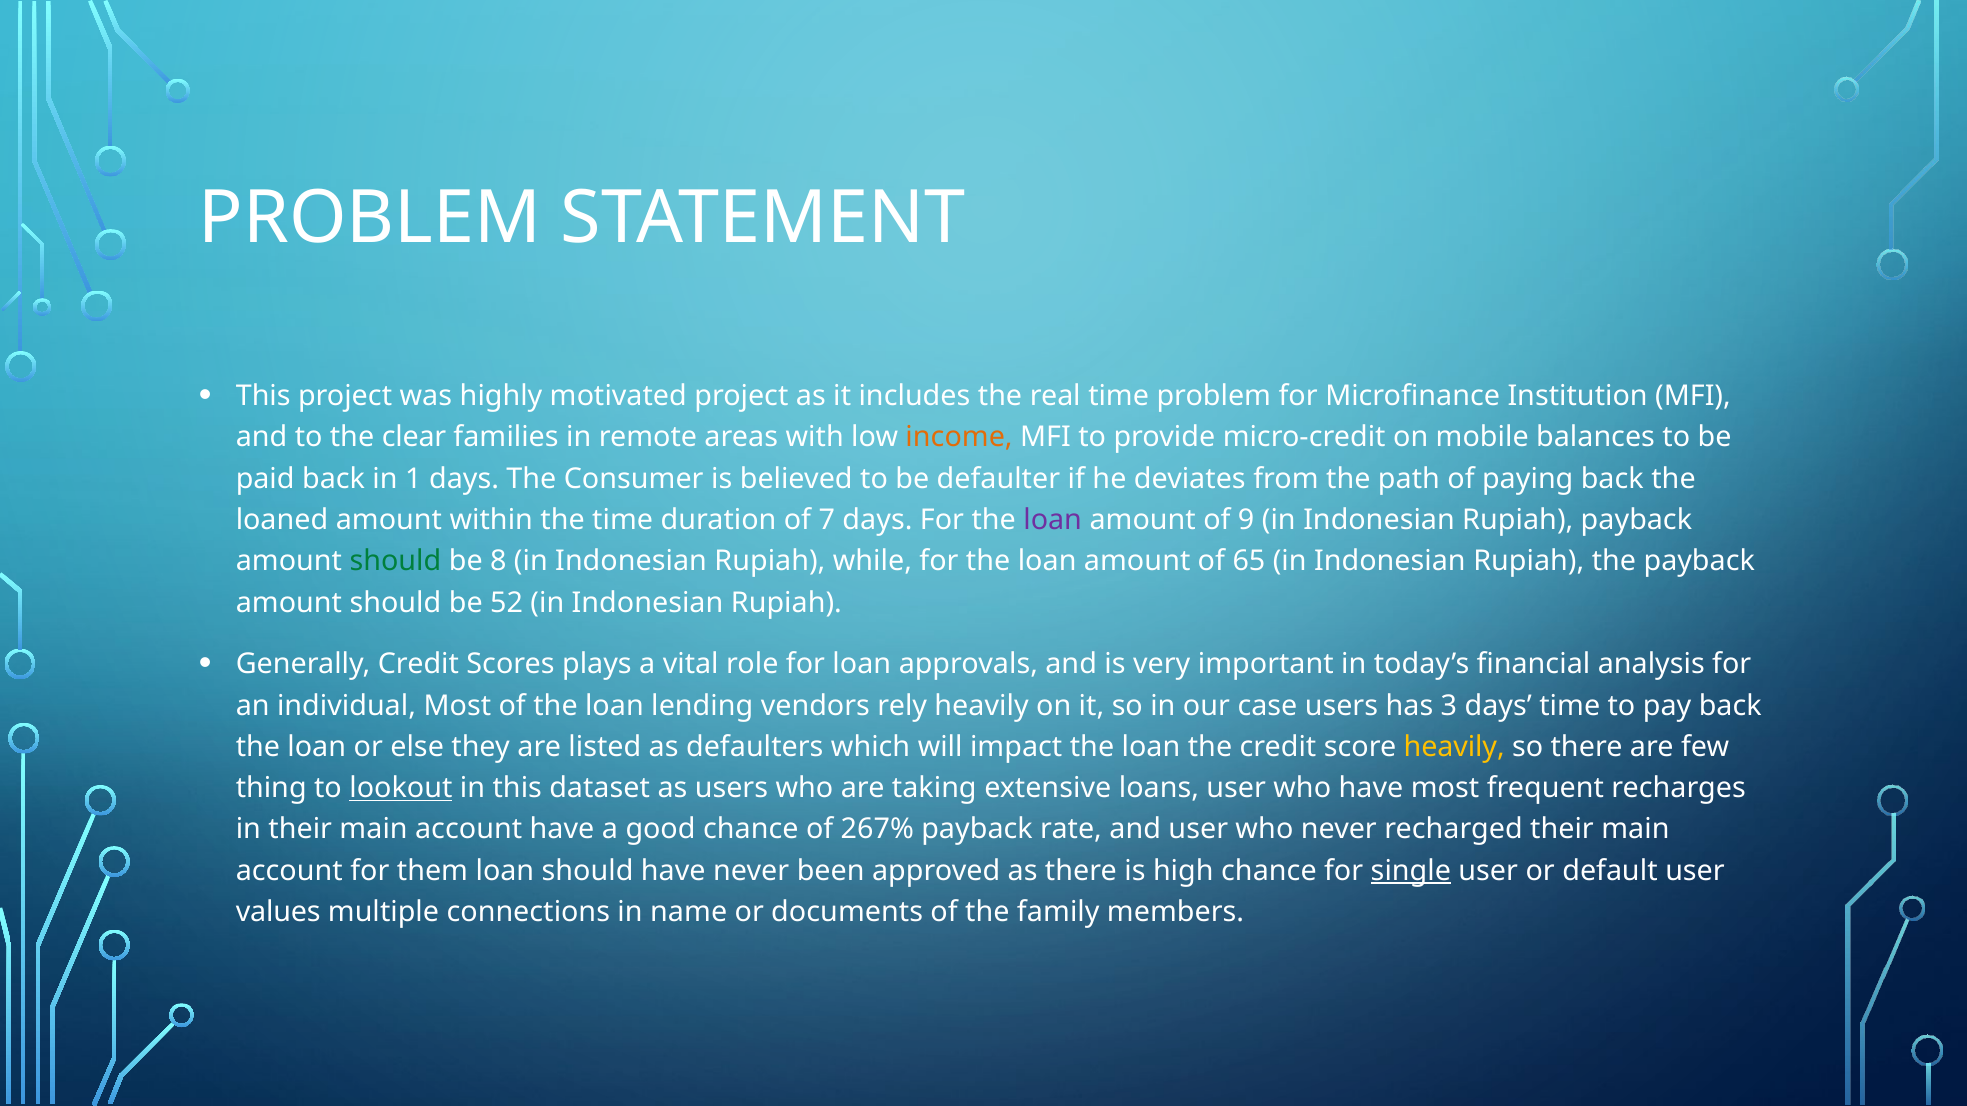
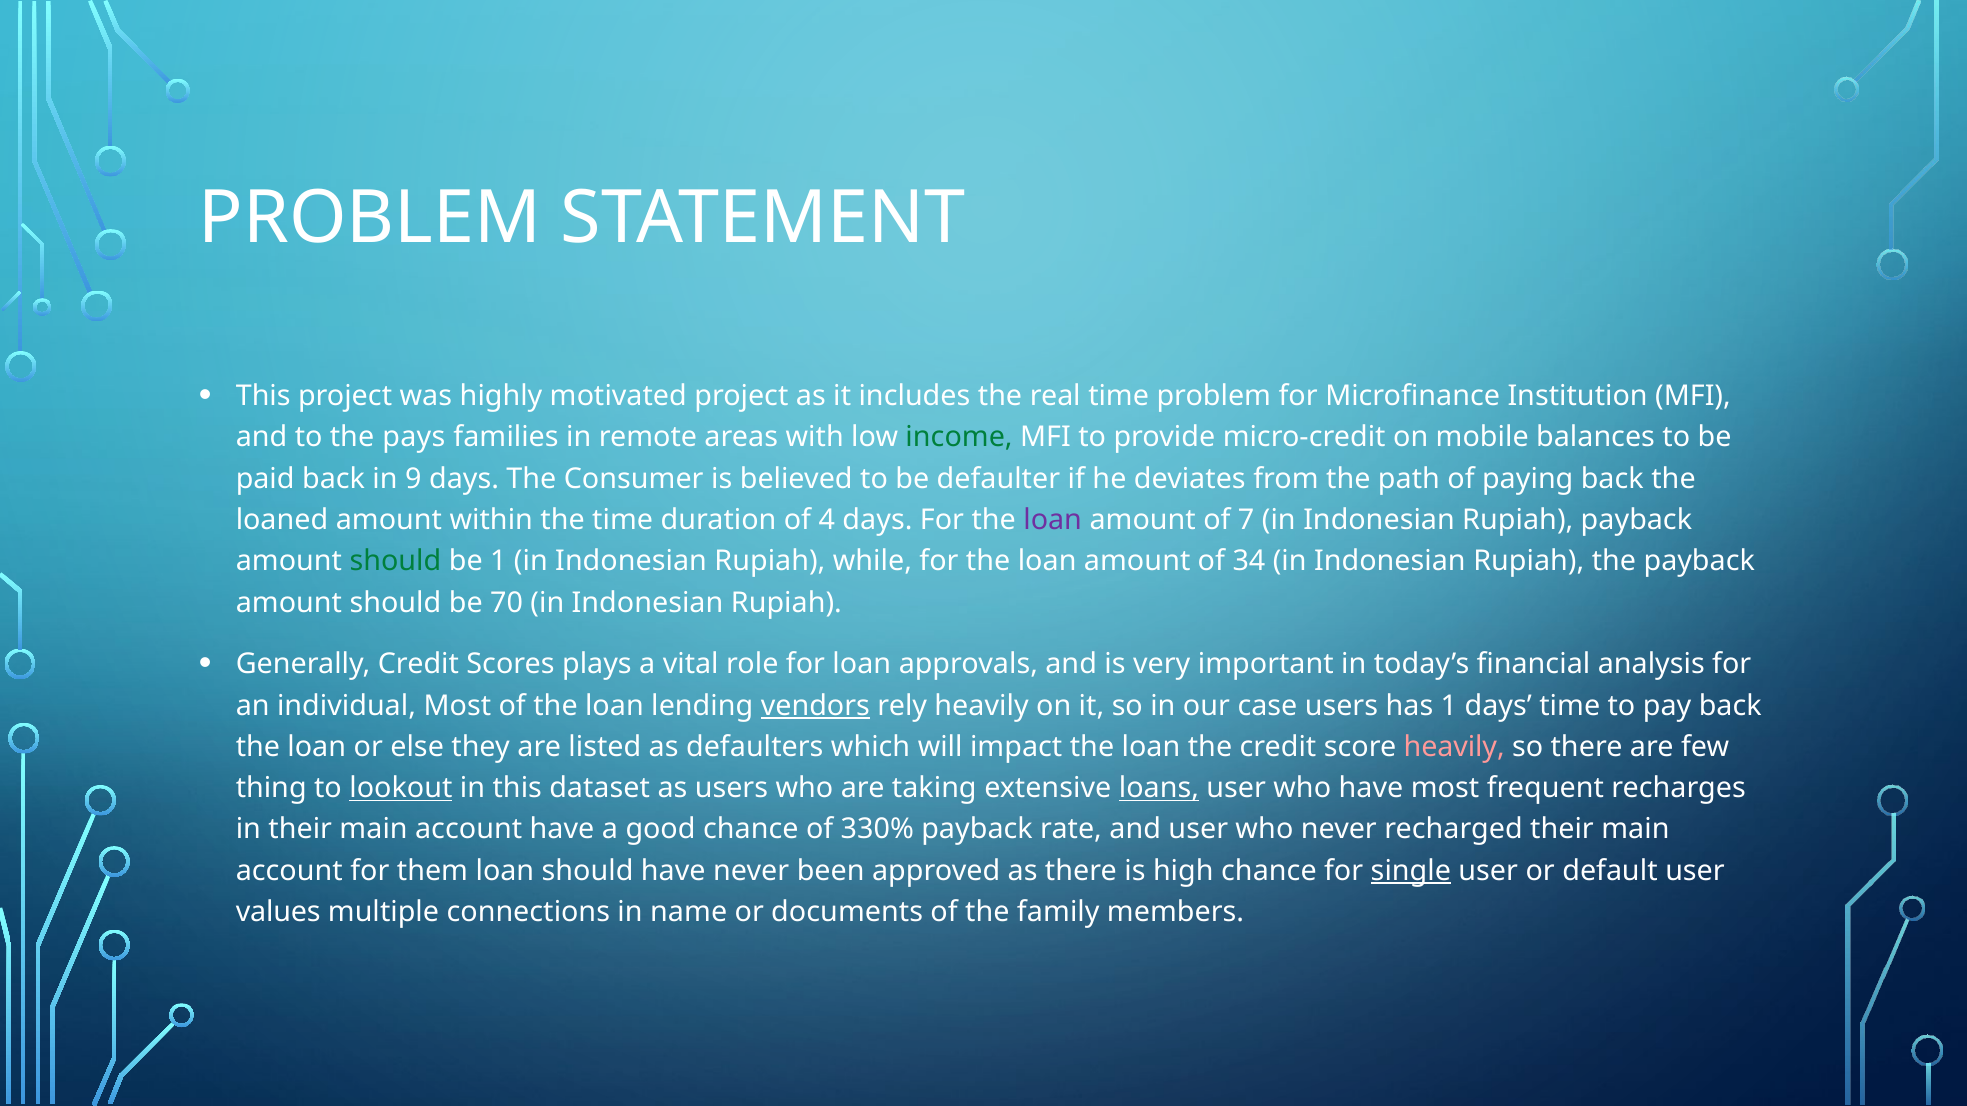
clear: clear -> pays (414, 438)
income colour: orange -> green (959, 438)
1: 1 -> 9 (413, 479)
7: 7 -> 4 (827, 520)
9: 9 -> 7 (1246, 520)
be 8: 8 -> 1 (498, 562)
65: 65 -> 34 (1249, 562)
52: 52 -> 70 (507, 603)
vendors underline: none -> present (815, 706)
has 3: 3 -> 1 (1449, 706)
heavily colour: yellow -> pink (1454, 747)
loans underline: none -> present (1159, 789)
267%: 267% -> 330% (877, 830)
